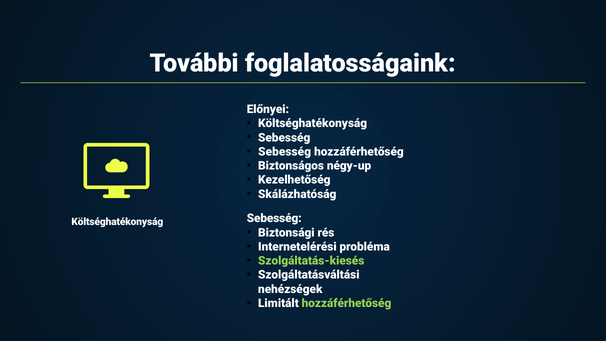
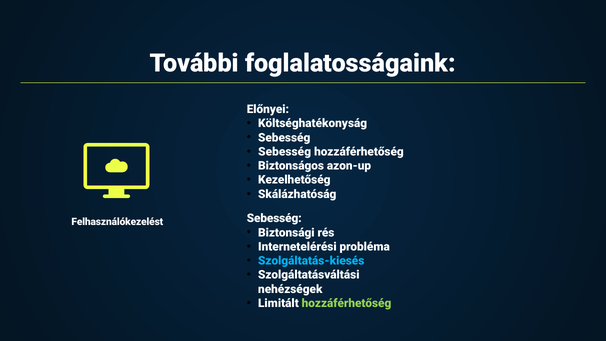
négy-up: négy-up -> azon-up (349, 166)
Költséghatékonyság: Költséghatékonyság -> Felhasználókezelést (117, 222)
Szolgáltatás-kiesés colour: light green -> light blue (311, 261)
